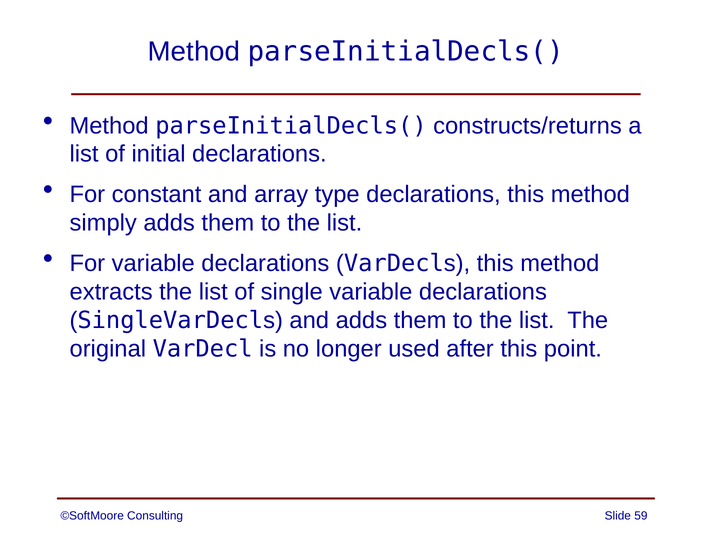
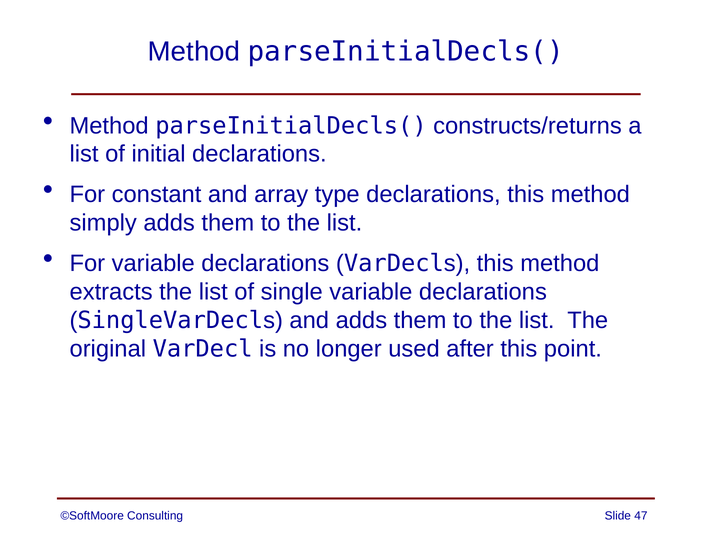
59: 59 -> 47 (641, 516)
